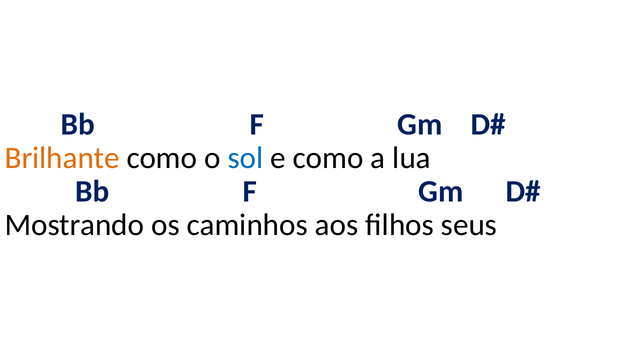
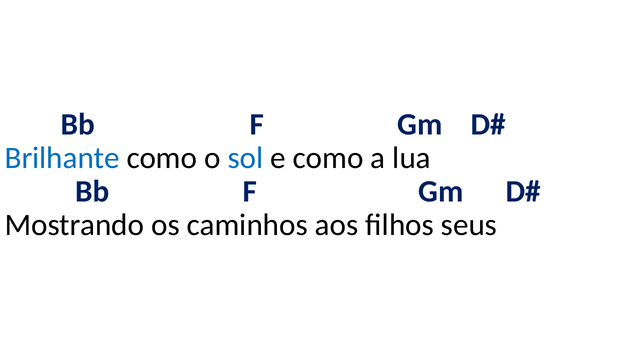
Brilhante colour: orange -> blue (62, 158)
